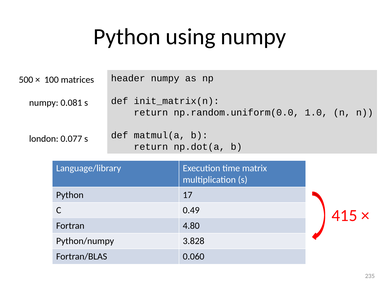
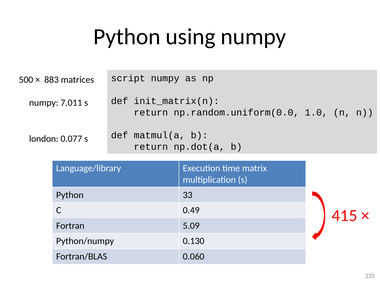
header: header -> script (128, 78)
100: 100 -> 883 (52, 80)
0.081: 0.081 -> 7.011 (71, 103)
17: 17 -> 33 (188, 195)
4.80: 4.80 -> 5.09 (191, 226)
3.828: 3.828 -> 0.130 (194, 241)
